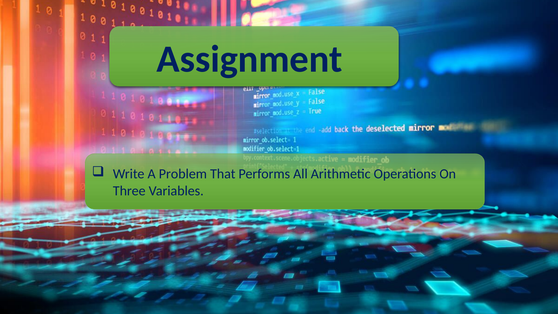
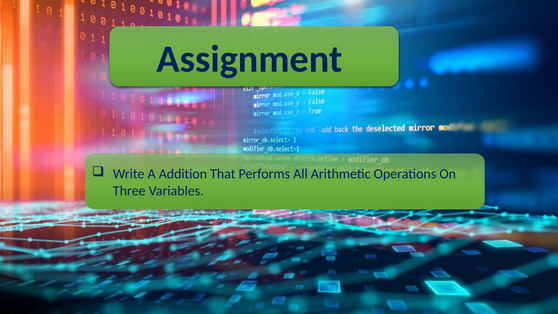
Problem: Problem -> Addition (183, 174)
